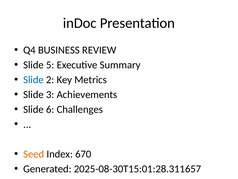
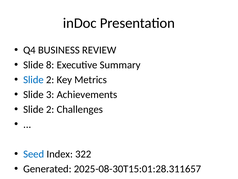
5: 5 -> 8 (50, 65)
6: 6 -> 2 (50, 109)
Seed colour: orange -> blue (34, 154)
670: 670 -> 322 (83, 154)
